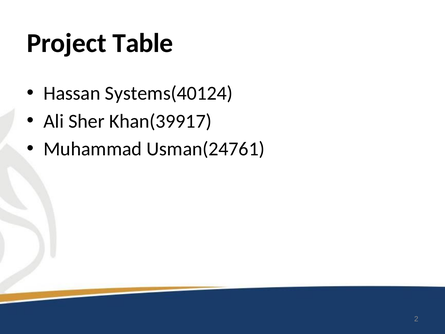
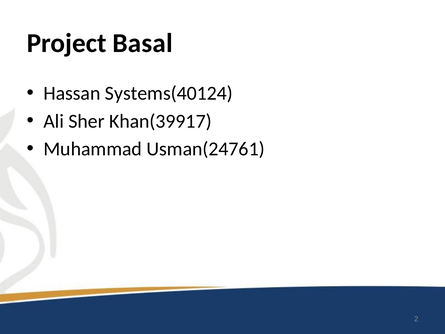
Table: Table -> Basal (143, 43)
